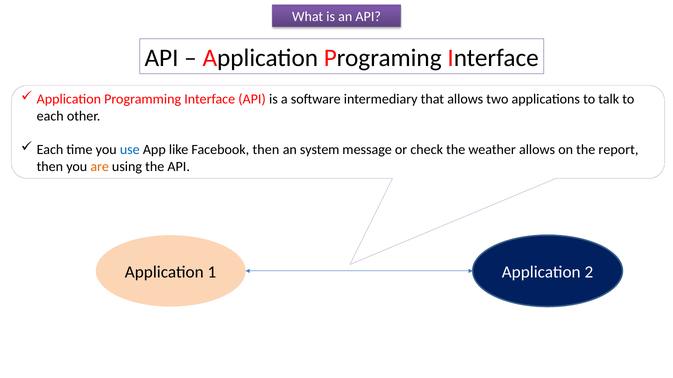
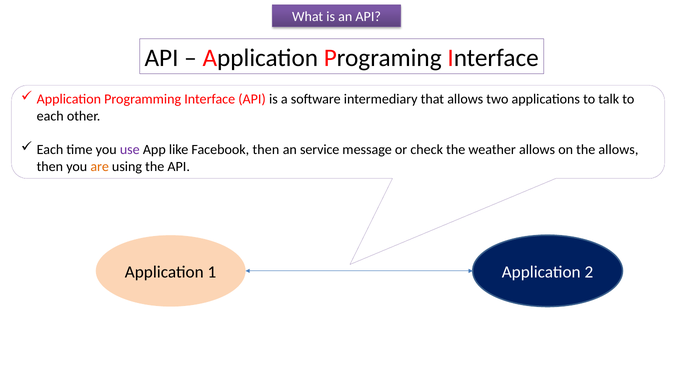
use colour: blue -> purple (130, 150)
system: system -> service (320, 150)
the report: report -> allows (618, 150)
